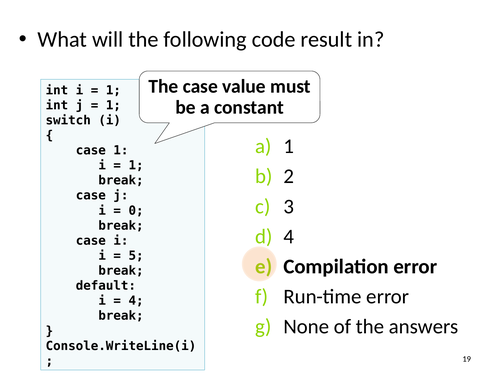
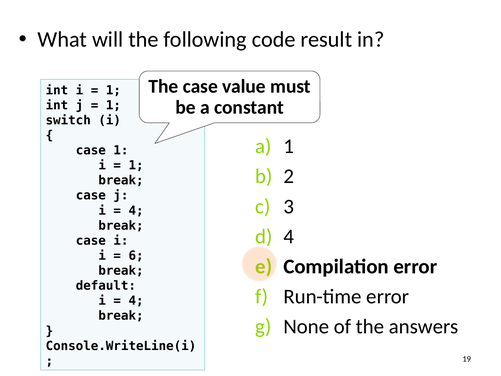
0: 0 -> 4 (136, 210)
5: 5 -> 6 (136, 255)
